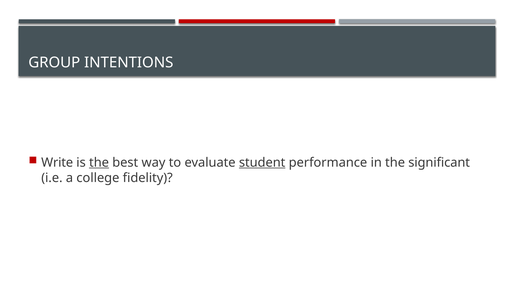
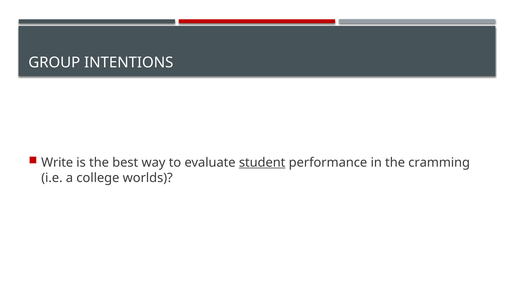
the underline: present -> none (99, 163)
significant: significant -> cramming (439, 163)
fidelity: fidelity -> worlds (148, 178)
